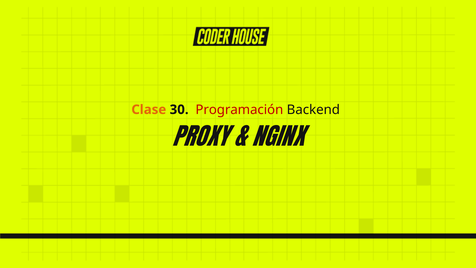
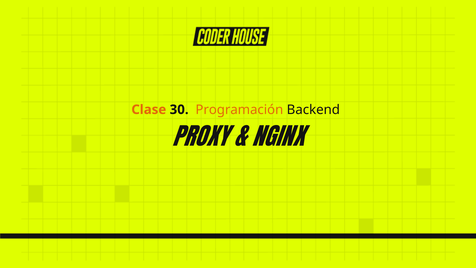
Programación colour: red -> orange (239, 110)
